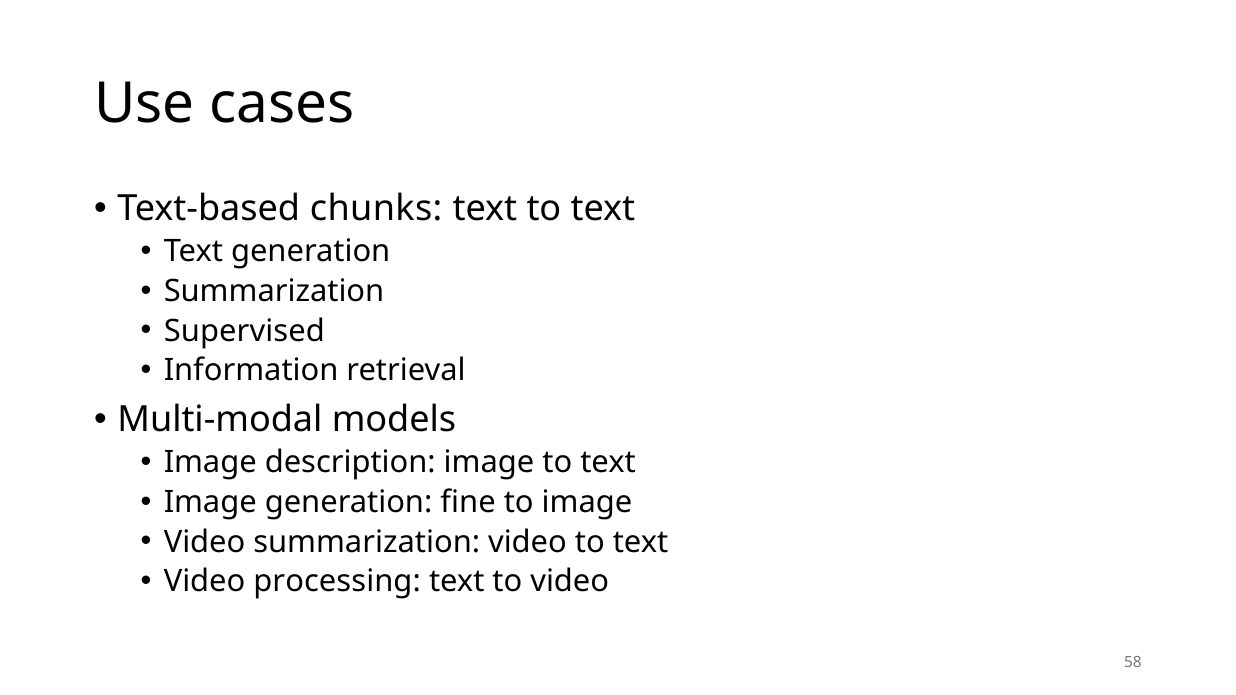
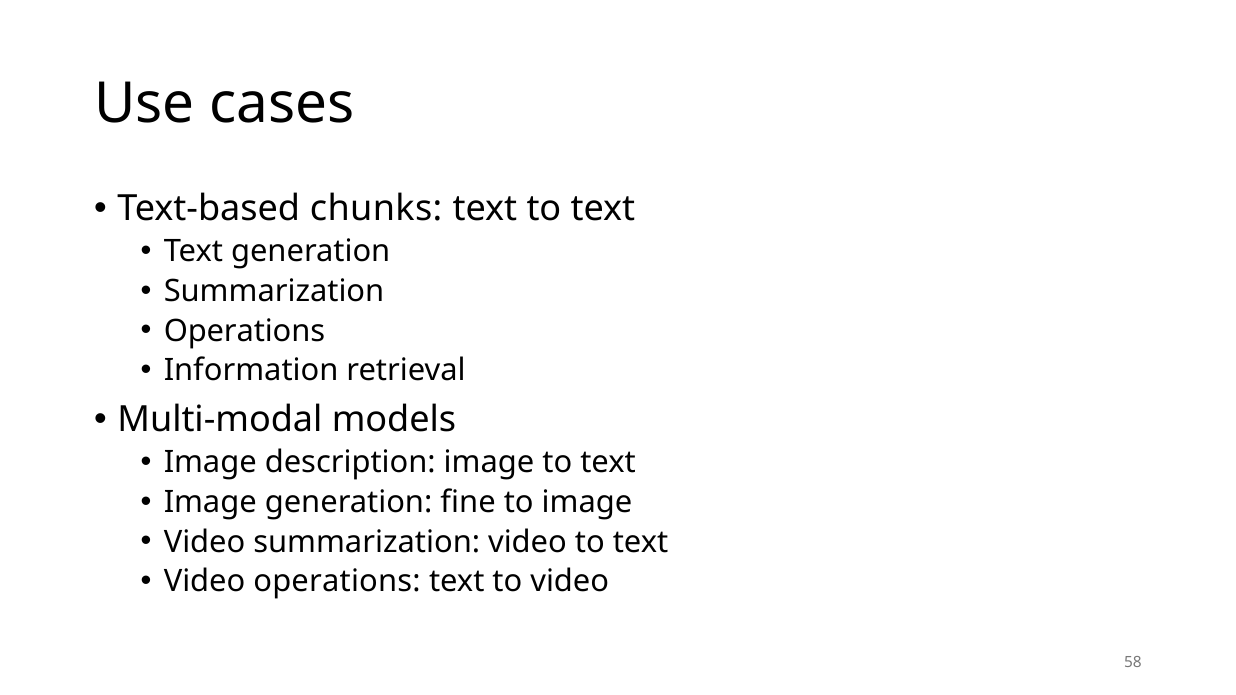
Supervised: Supervised -> Operations (244, 331)
Video processing: processing -> operations (337, 582)
